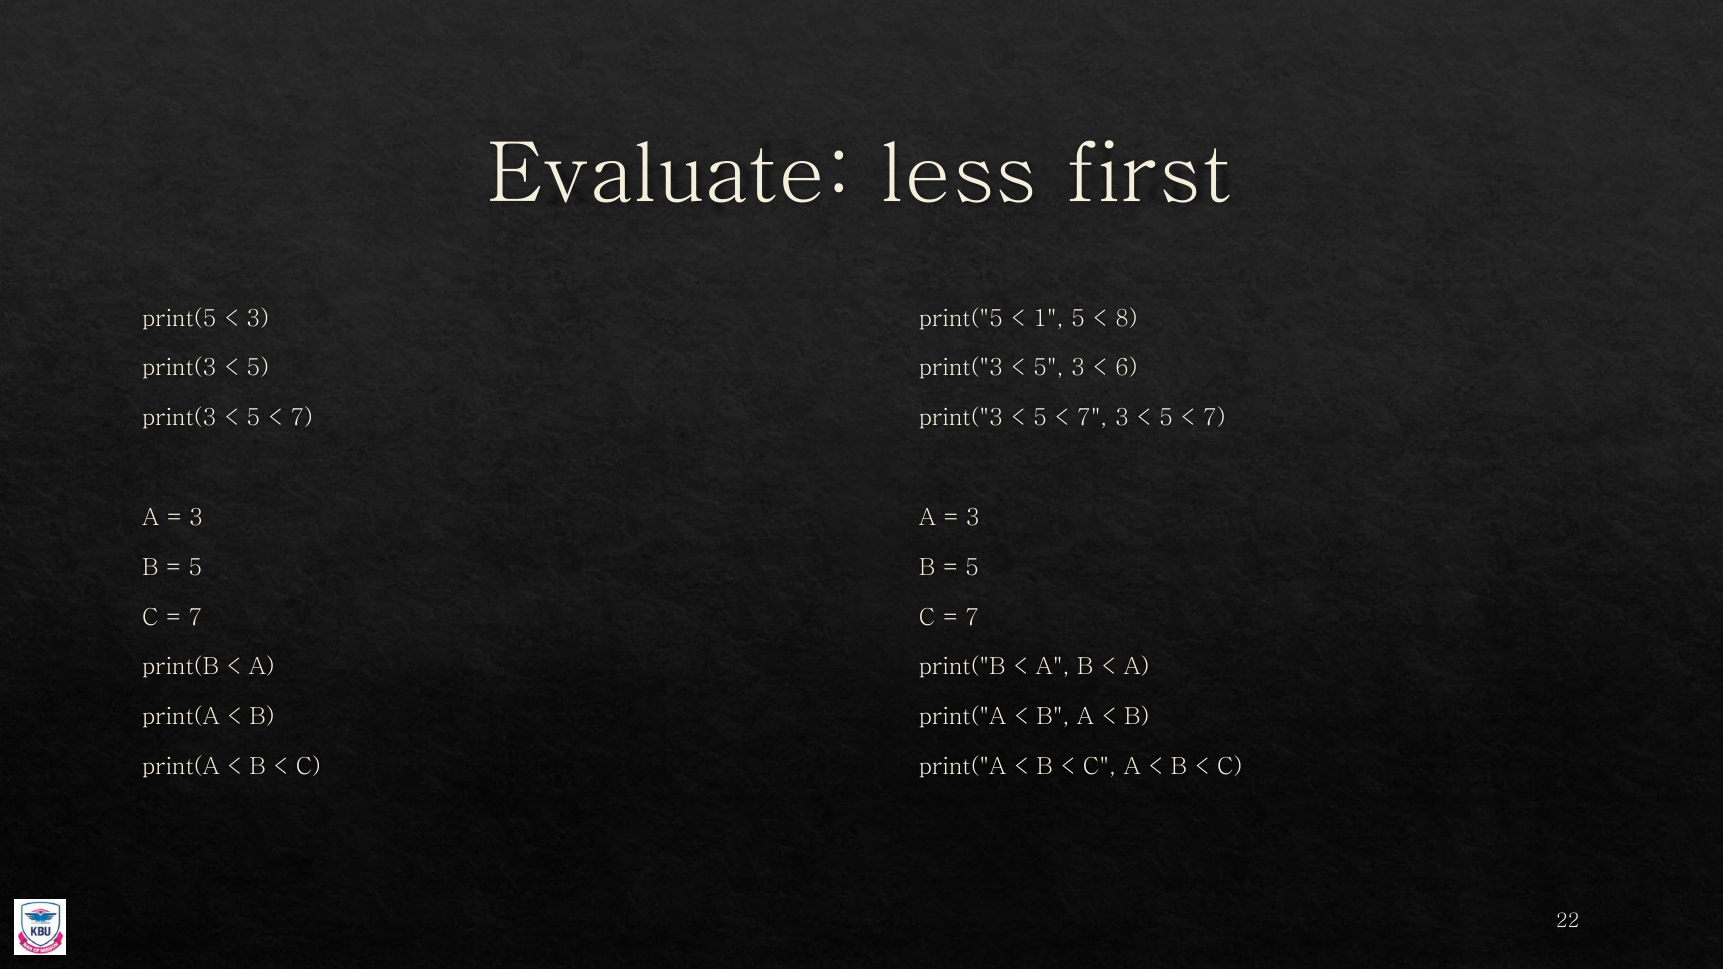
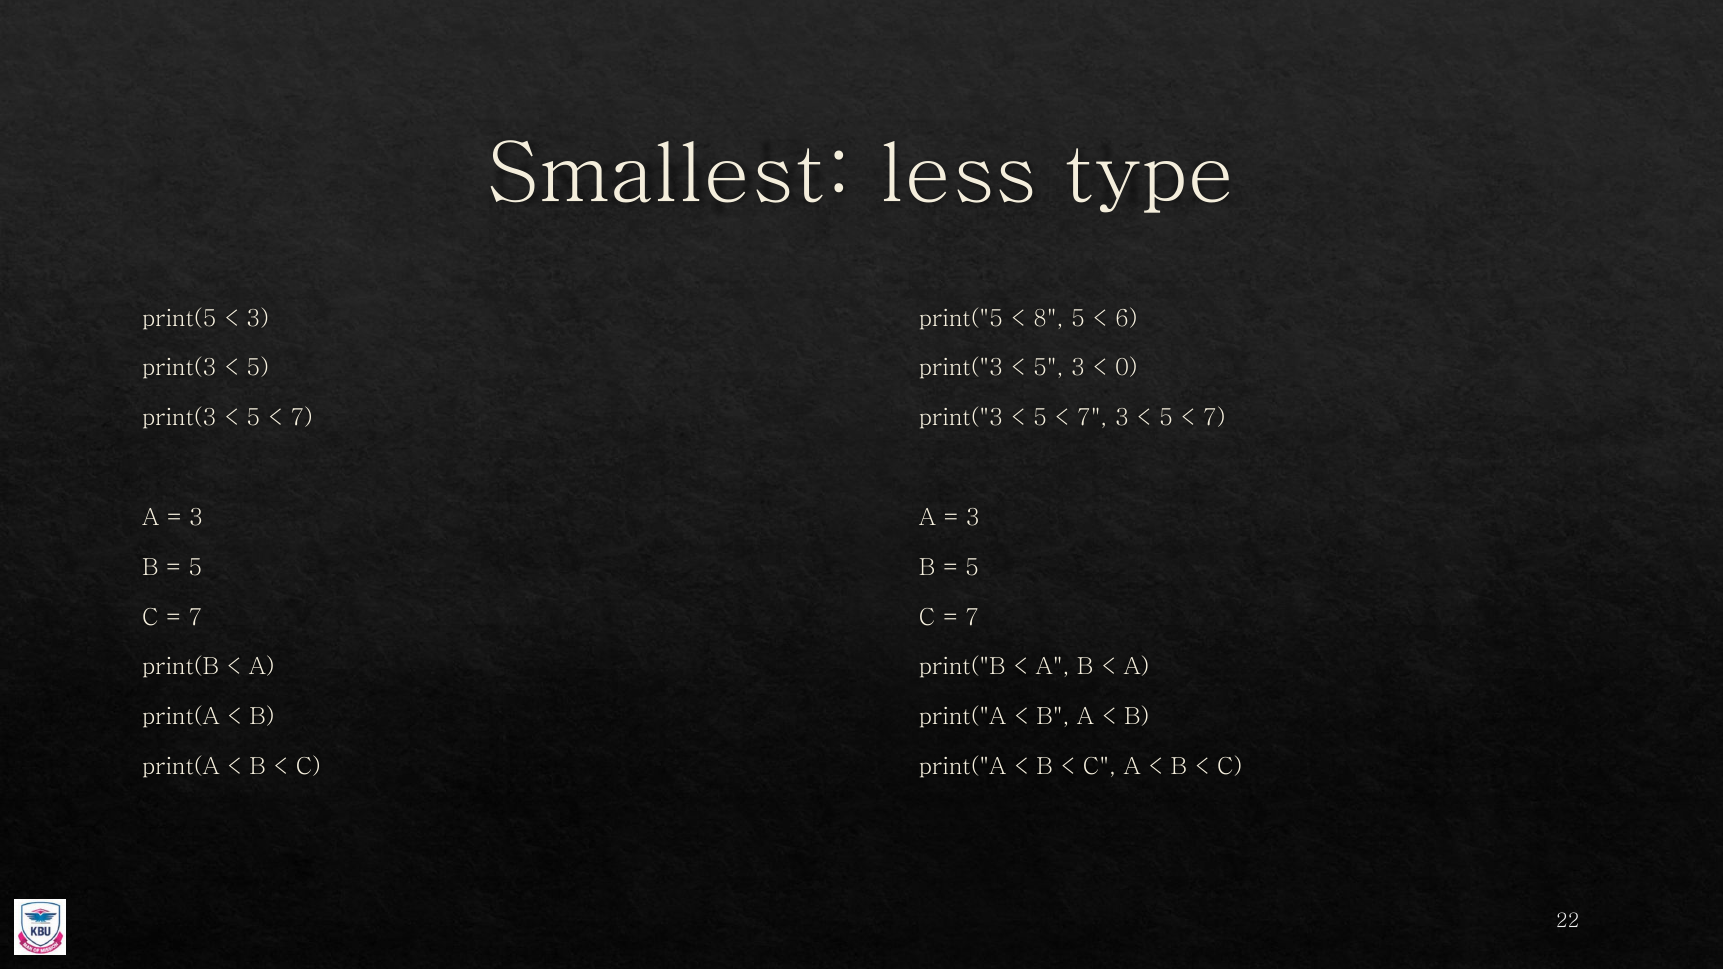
Evaluate: Evaluate -> Smallest (670, 175)
first: first -> type (1150, 175)
1: 1 -> 8 (1048, 318)
8: 8 -> 6 (1126, 318)
6: 6 -> 0 (1126, 368)
